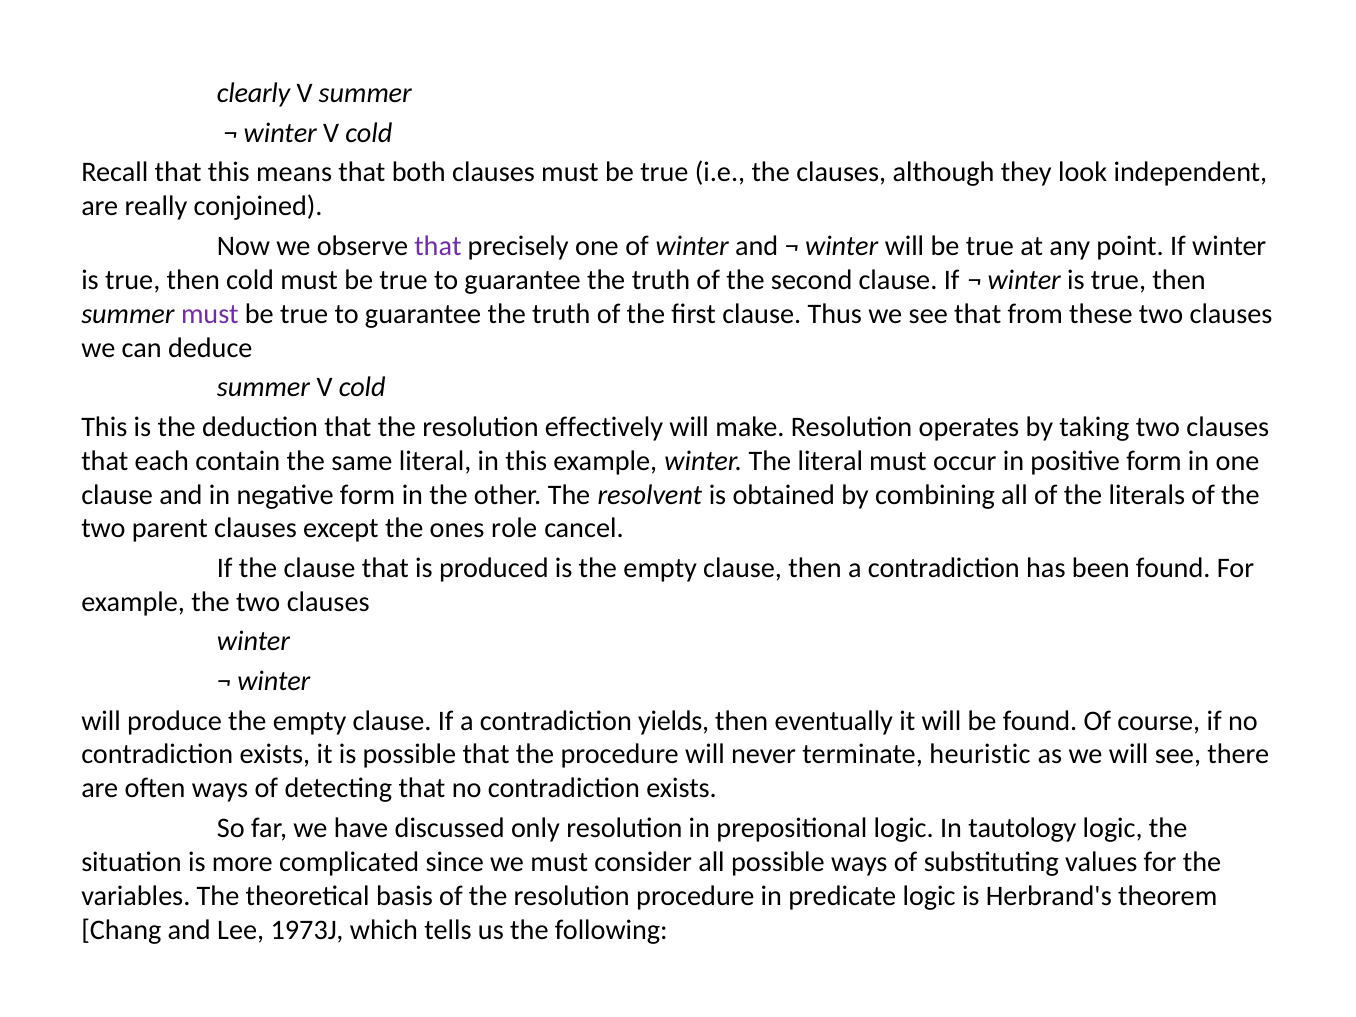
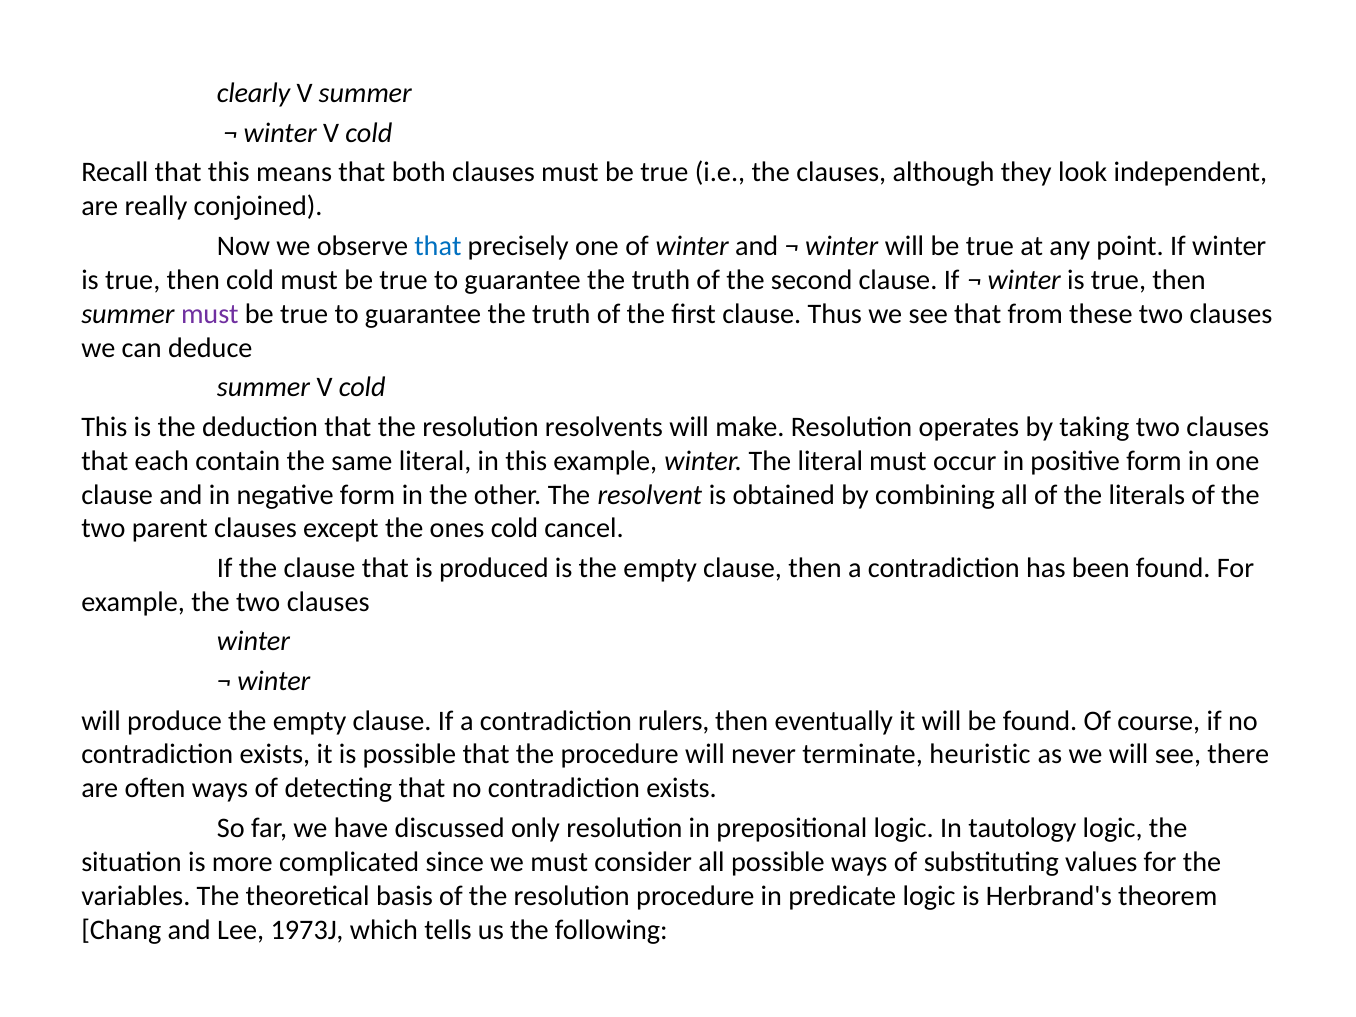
that colour: purple -> blue (438, 246)
effectively: effectively -> resolvents (604, 427)
ones role: role -> cold (514, 529)
yields: yields -> rulers (674, 721)
